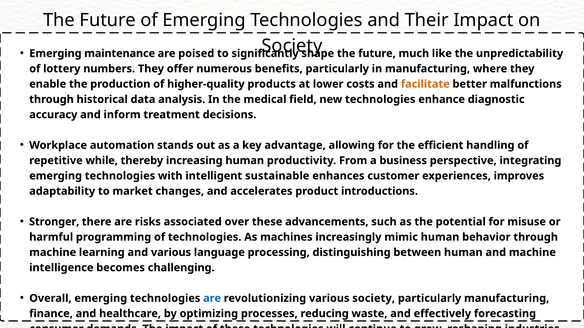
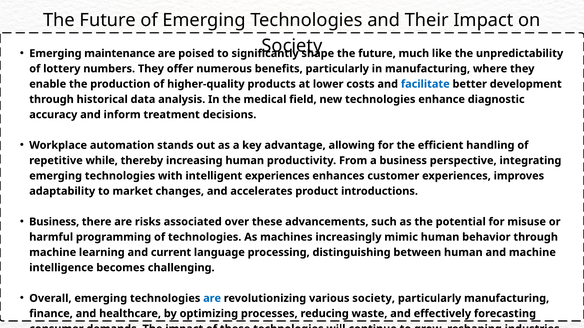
facilitate colour: orange -> blue (425, 84)
malfunctions: malfunctions -> development (526, 84)
intelligent sustainable: sustainable -> experiences (277, 176)
Stronger: Stronger -> Business (54, 222)
and various: various -> current (171, 253)
